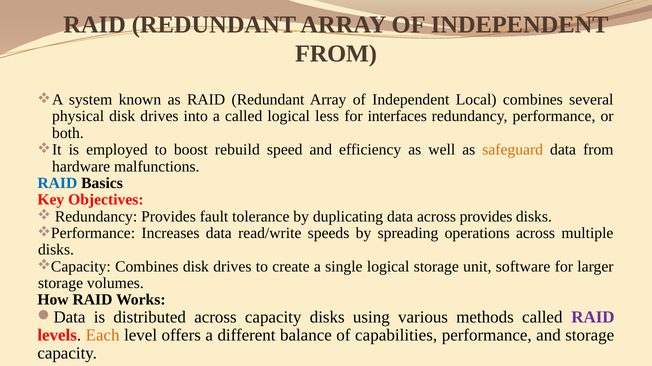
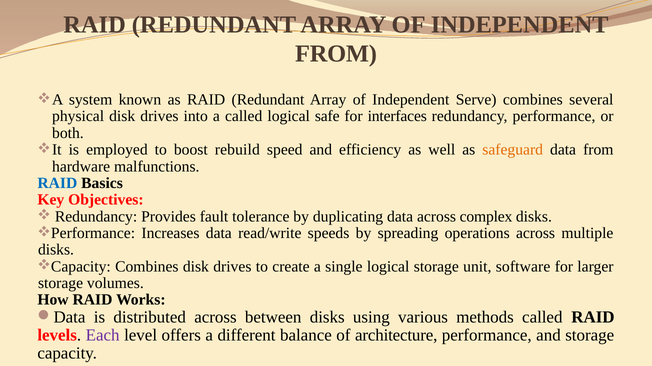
Local: Local -> Serve (476, 100)
less: less -> safe (327, 117)
across provides: provides -> complex (486, 217)
across capacity: capacity -> between (273, 318)
RAID colour: purple -> black (593, 318)
Each colour: orange -> purple (103, 336)
capabilities: capabilities -> architecture (396, 336)
